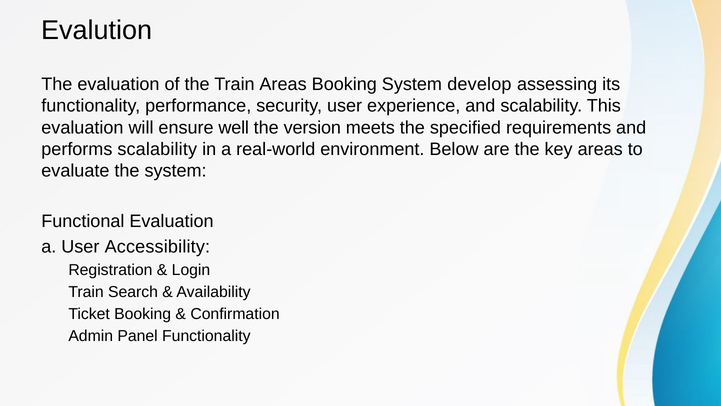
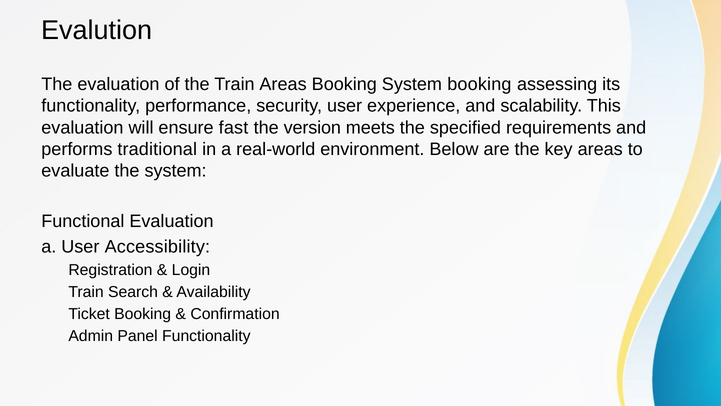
System develop: develop -> booking (479, 84)
well: well -> fast (234, 127)
performs scalability: scalability -> traditional (157, 149)
